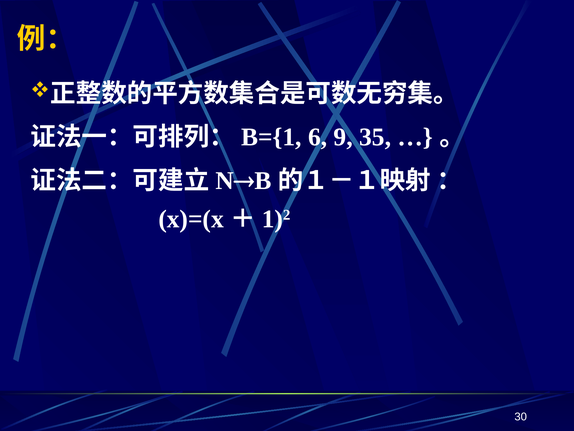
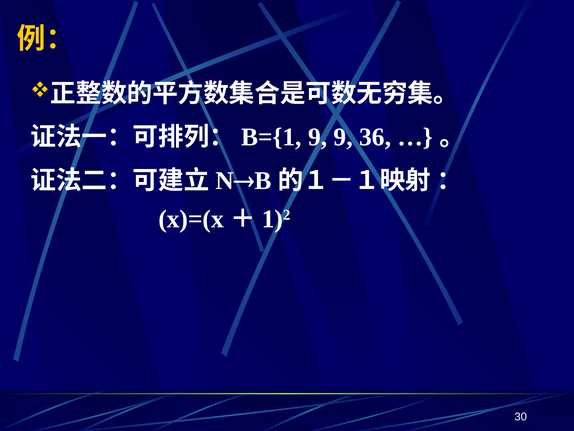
6: 6 -> 9 (318, 137)
35: 35 -> 36 (375, 137)
